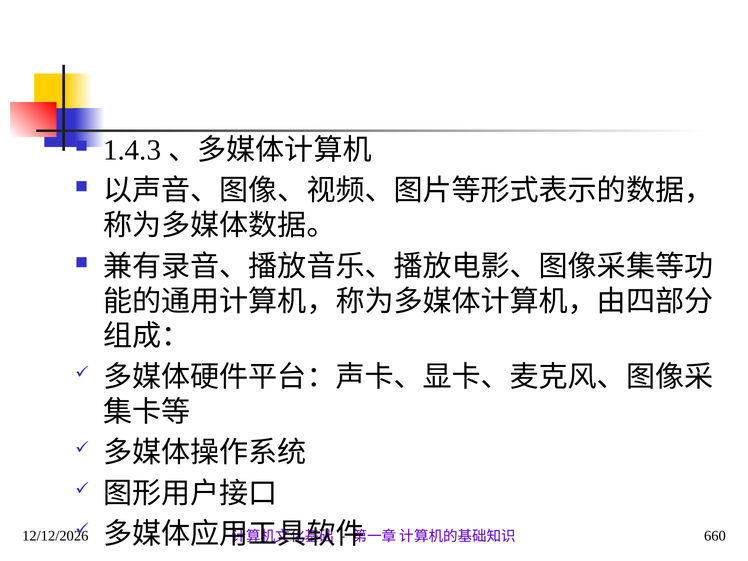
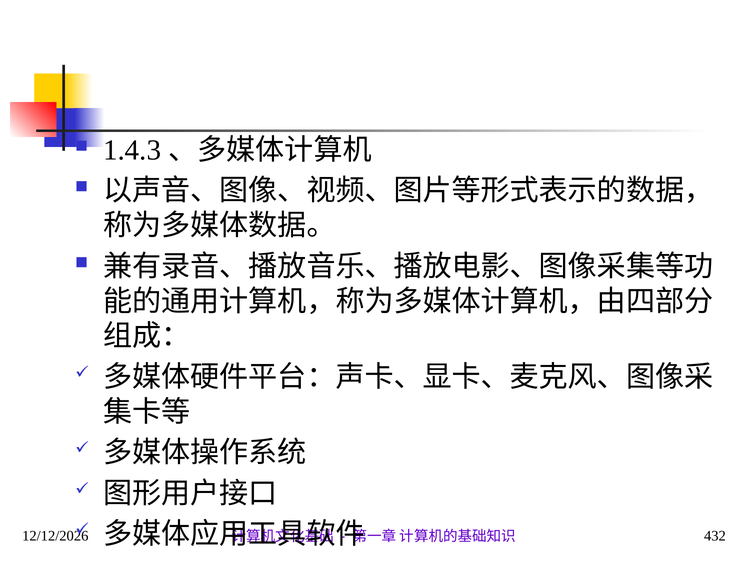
660: 660 -> 432 (715, 536)
